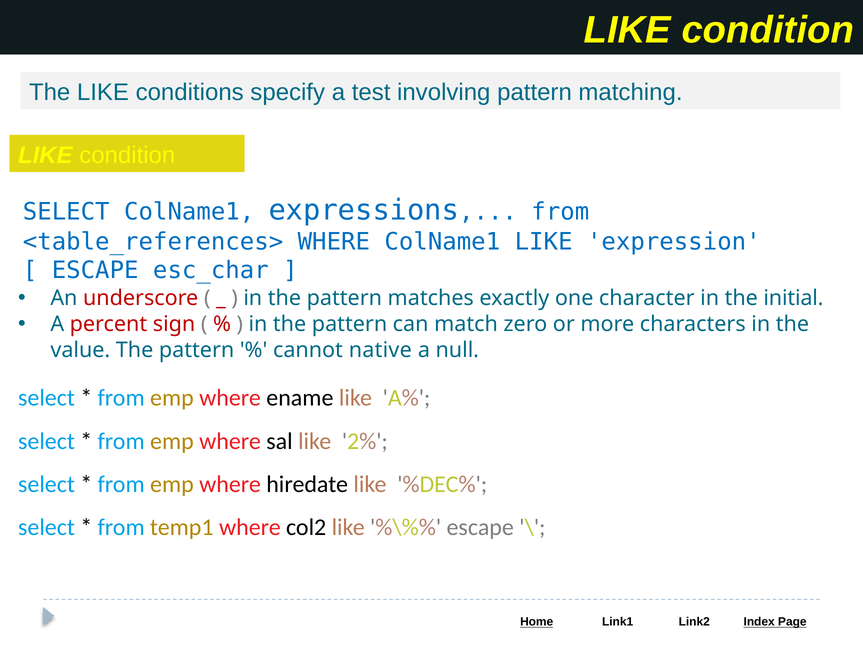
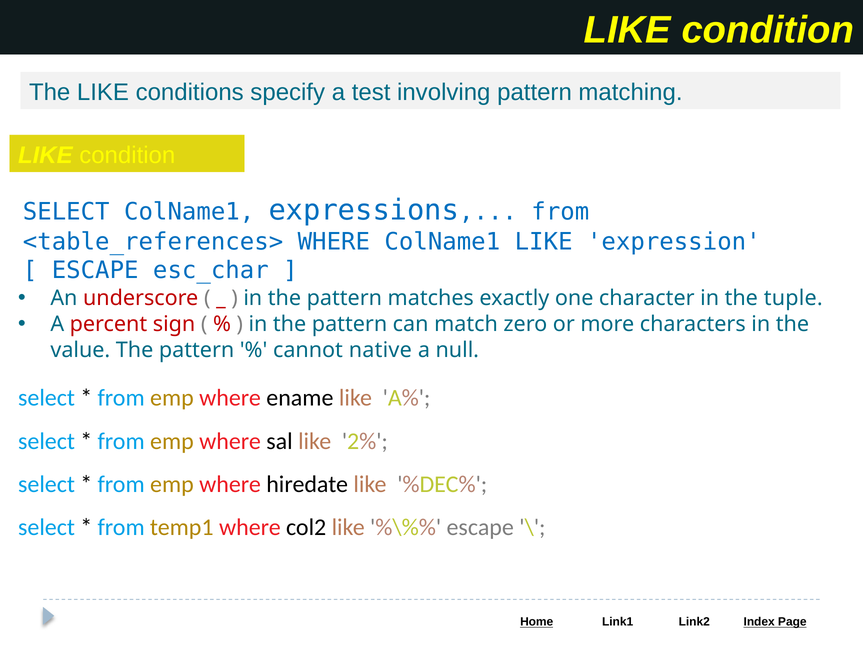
initial: initial -> tuple (793, 298)
